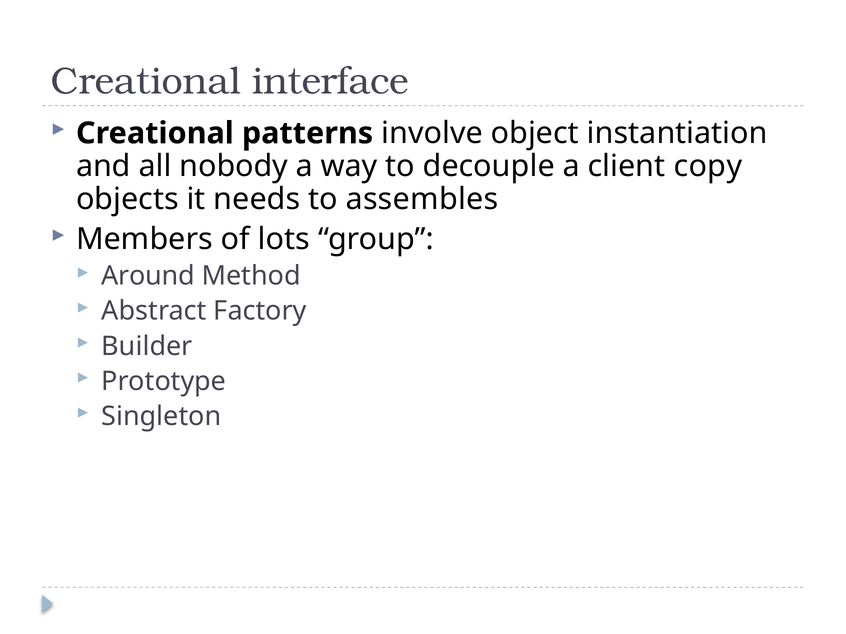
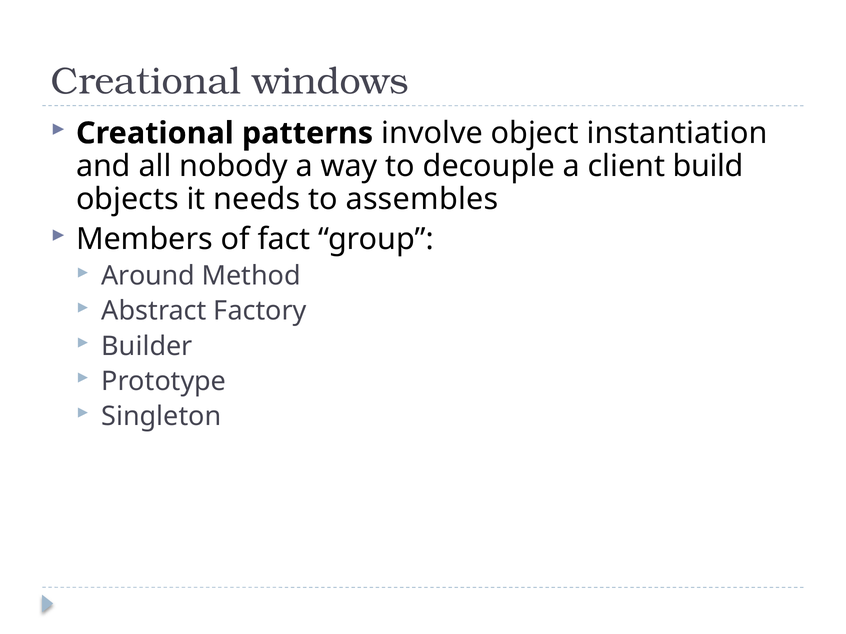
interface: interface -> windows (331, 82)
copy: copy -> build (708, 166)
lots: lots -> fact (284, 239)
